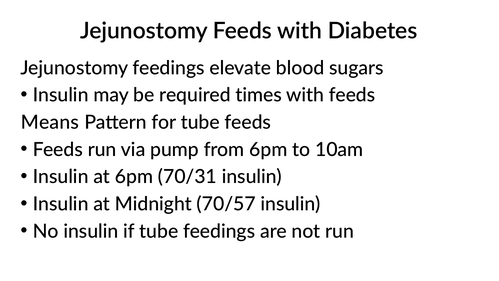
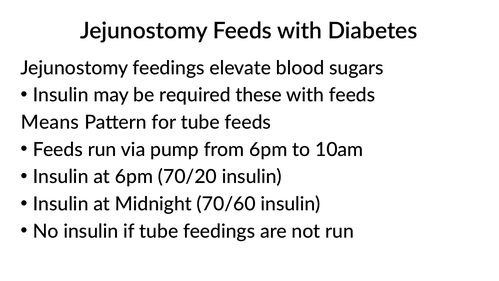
times: times -> these (259, 95)
70/31: 70/31 -> 70/20 (187, 177)
70/57: 70/57 -> 70/60 (226, 204)
